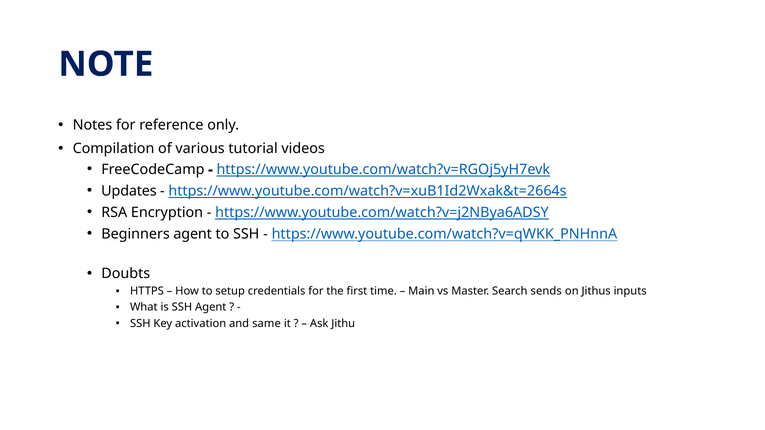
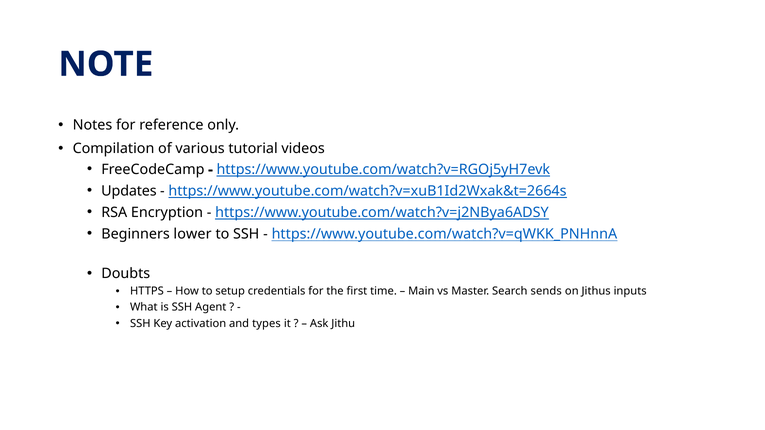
Beginners agent: agent -> lower (193, 234)
same: same -> types (266, 324)
